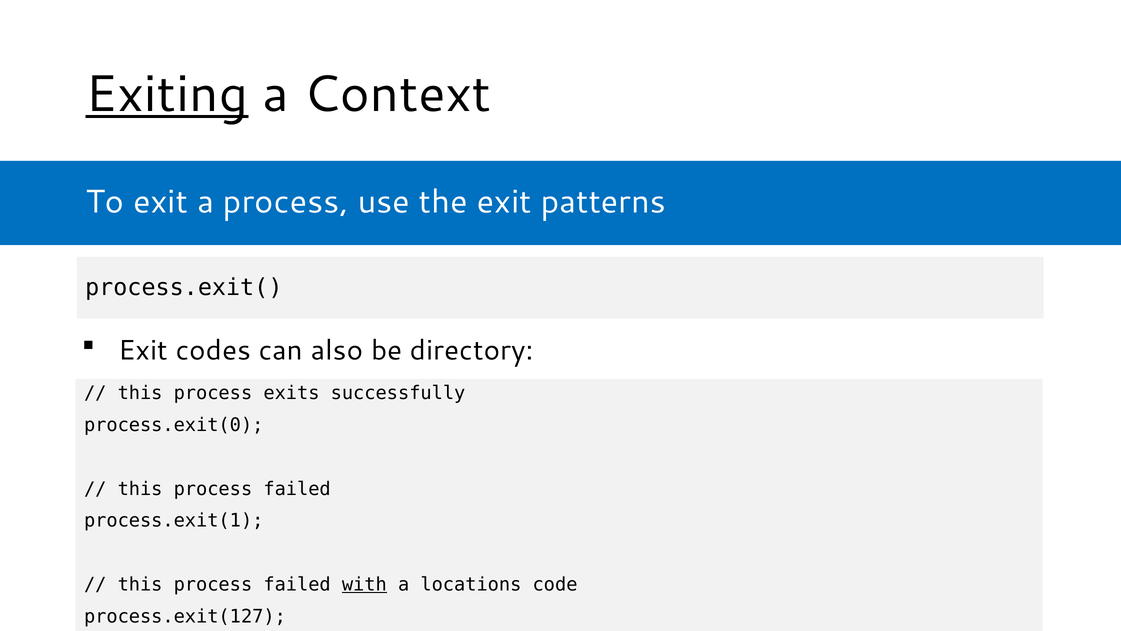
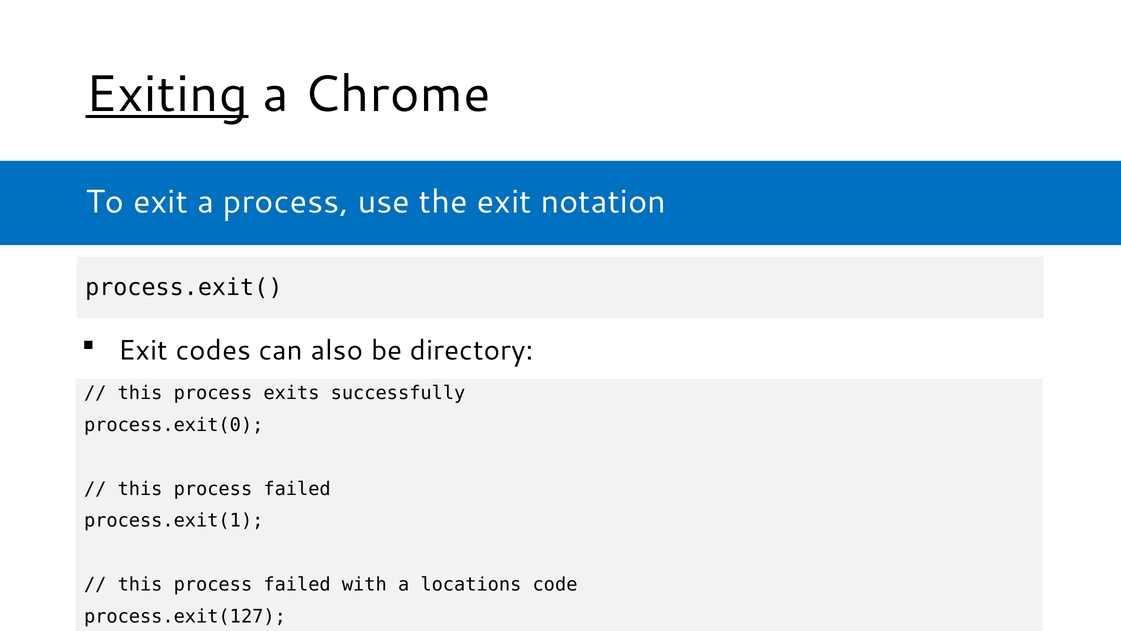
Context: Context -> Chrome (397, 94)
patterns: patterns -> notation (603, 202)
with underline: present -> none (364, 584)
